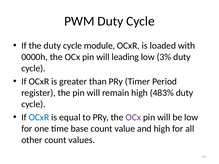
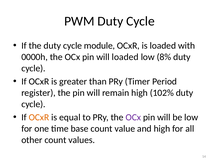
will leading: leading -> loaded (125, 57)
3%: 3% -> 8% (164, 57)
483%: 483% -> 102% (162, 93)
OCxR colour: blue -> orange (39, 118)
